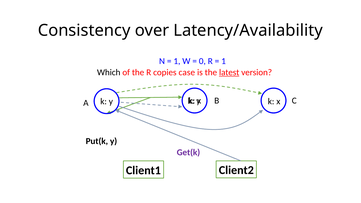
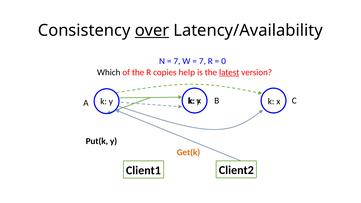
over underline: none -> present (152, 30)
1: 1 -> 7 (177, 61)
0: 0 -> 7 (202, 61)
1: 1 -> 0 (224, 61)
case: case -> help (187, 72)
Get(k colour: purple -> orange (188, 152)
